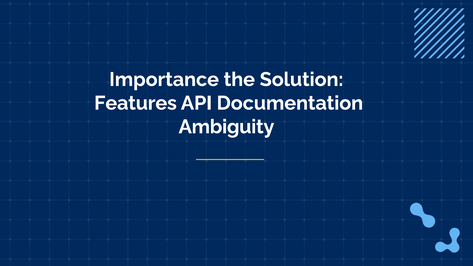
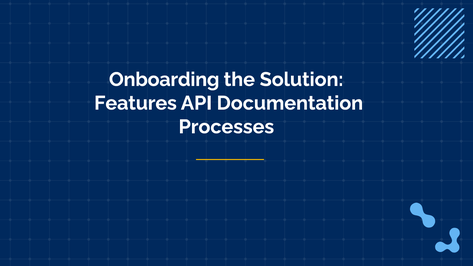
Importance: Importance -> Onboarding (164, 80)
Ambiguity: Ambiguity -> Processes (226, 127)
